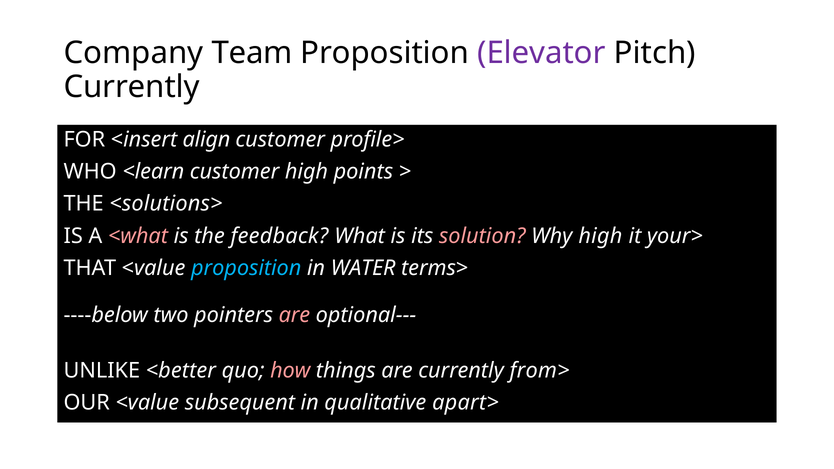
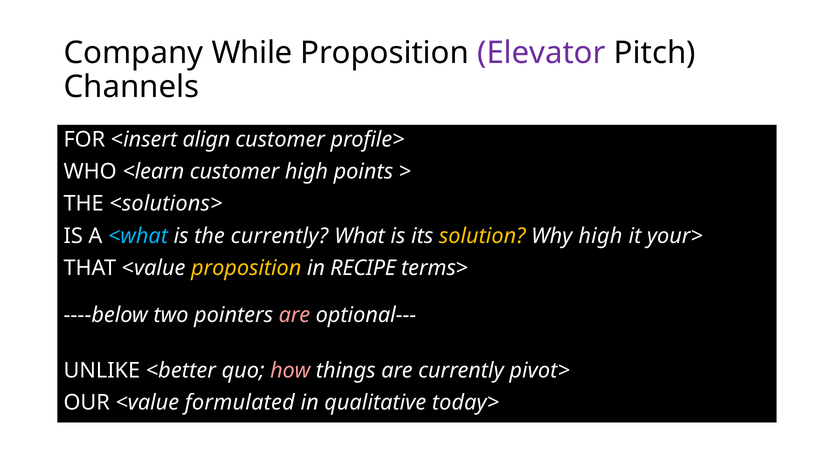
Team: Team -> While (252, 53)
Currently: Currently -> Channels (131, 87)
<what colour: pink -> light blue (138, 236)
the feedback: feedback -> currently (279, 236)
solution colour: pink -> yellow (482, 236)
proposition colour: light blue -> yellow (246, 268)
WATER: WATER -> RECIPE (363, 268)
from>: from> -> pivot> (540, 371)
subsequent: subsequent -> formulated (240, 403)
apart>: apart> -> today> (466, 403)
